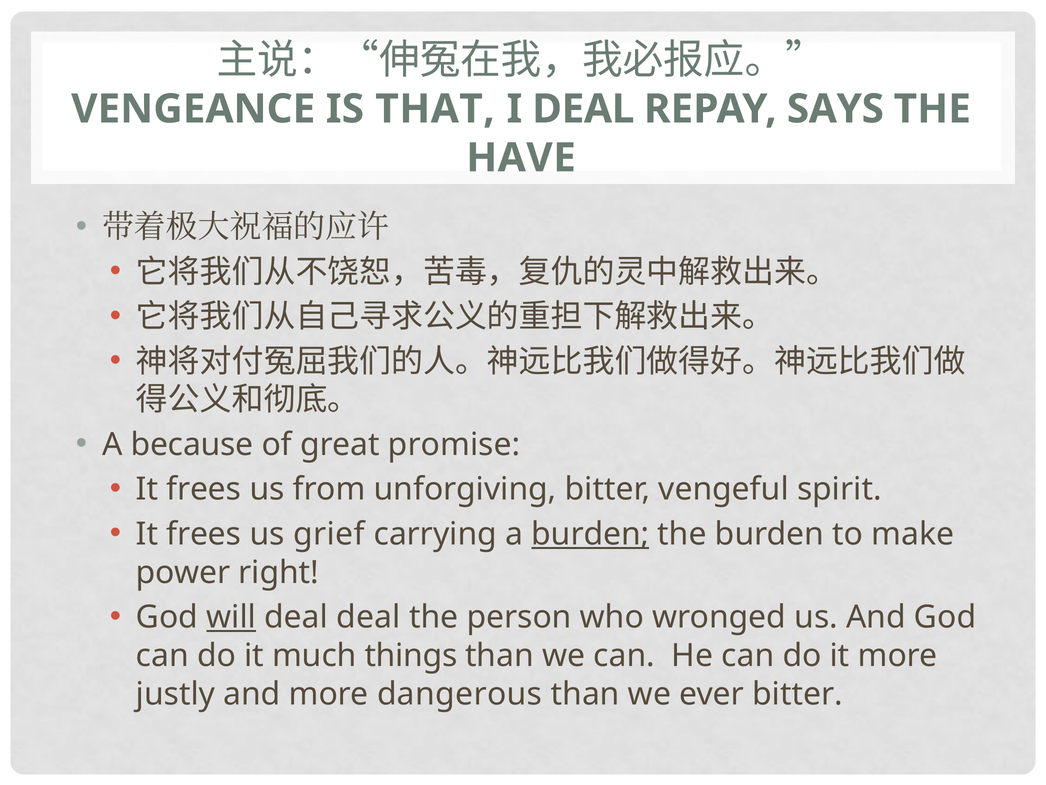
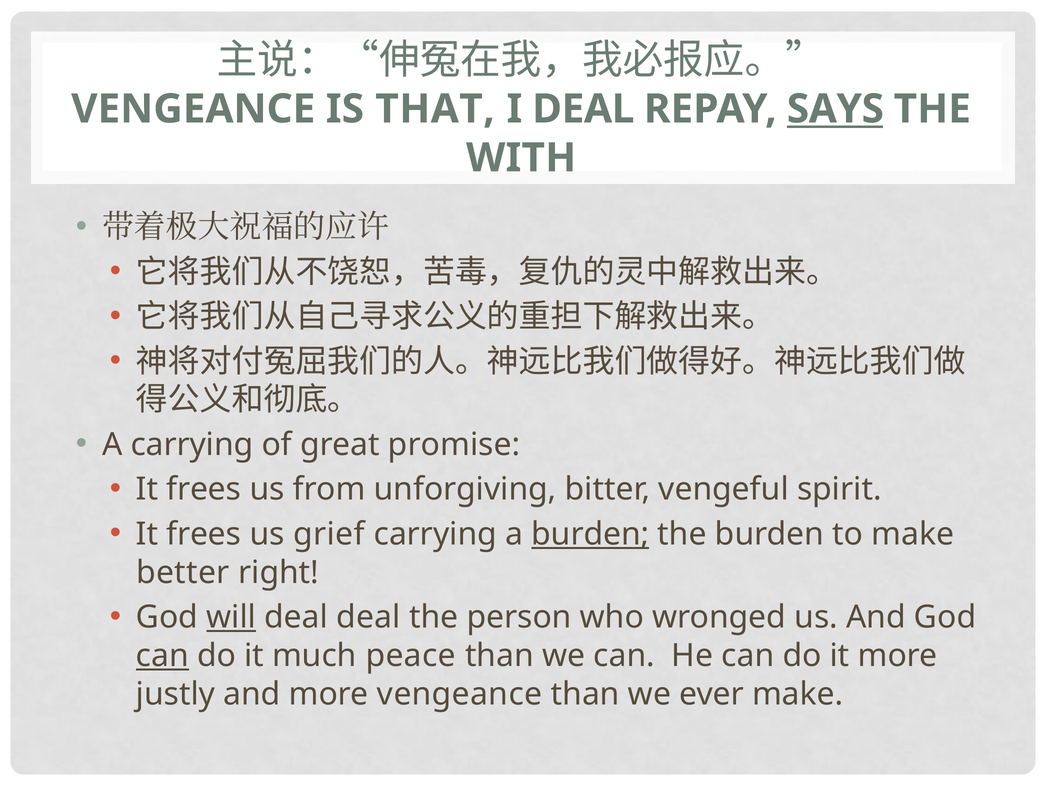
SAYS underline: none -> present (835, 109)
HAVE: HAVE -> WITH (521, 158)
A because: because -> carrying (192, 444)
power: power -> better (183, 572)
can underline: none -> present (162, 655)
things: things -> peace (411, 655)
more dangerous: dangerous -> vengeance (460, 694)
ever bitter: bitter -> make (798, 694)
